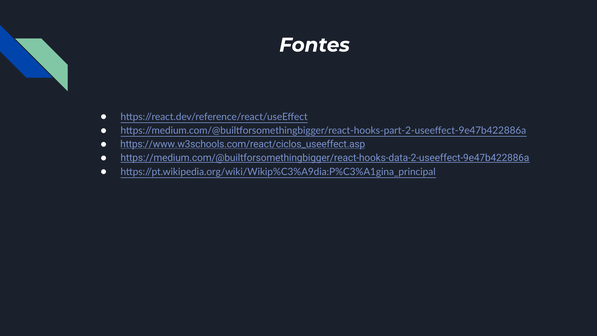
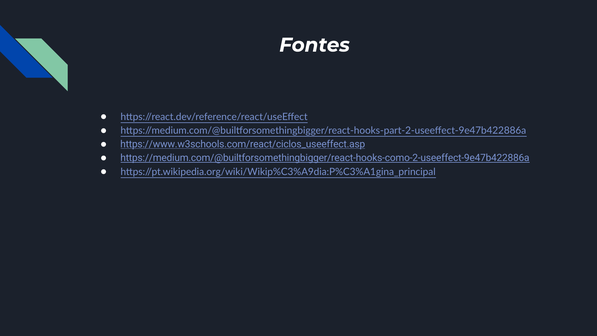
https://medium.com/@builtforsomethingbigger/react-hooks-data-2-useeffect-9e47b422886a: https://medium.com/@builtforsomethingbigger/react-hooks-data-2-useeffect-9e47b422886a -> https://medium.com/@builtforsomethingbigger/react-hooks-como-2-useeffect-9e47b422886a (325, 158)
